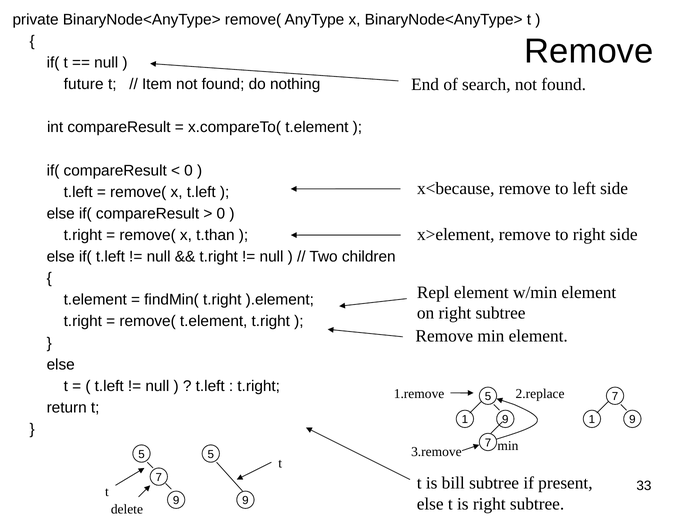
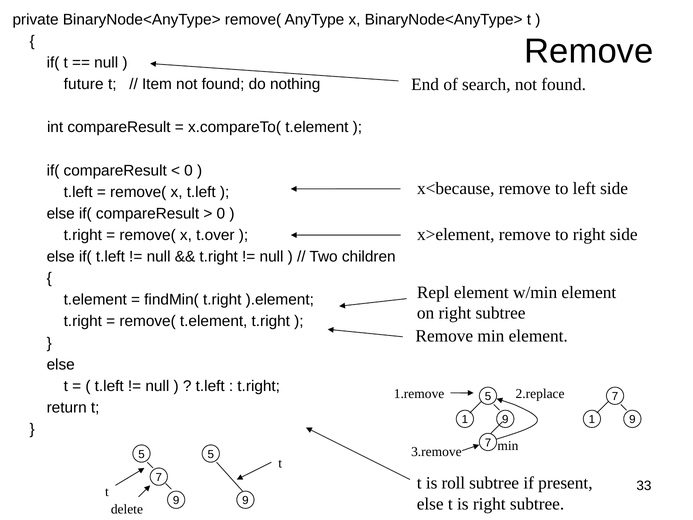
t.than: t.than -> t.over (215, 235)
bill: bill -> roll (453, 483)
